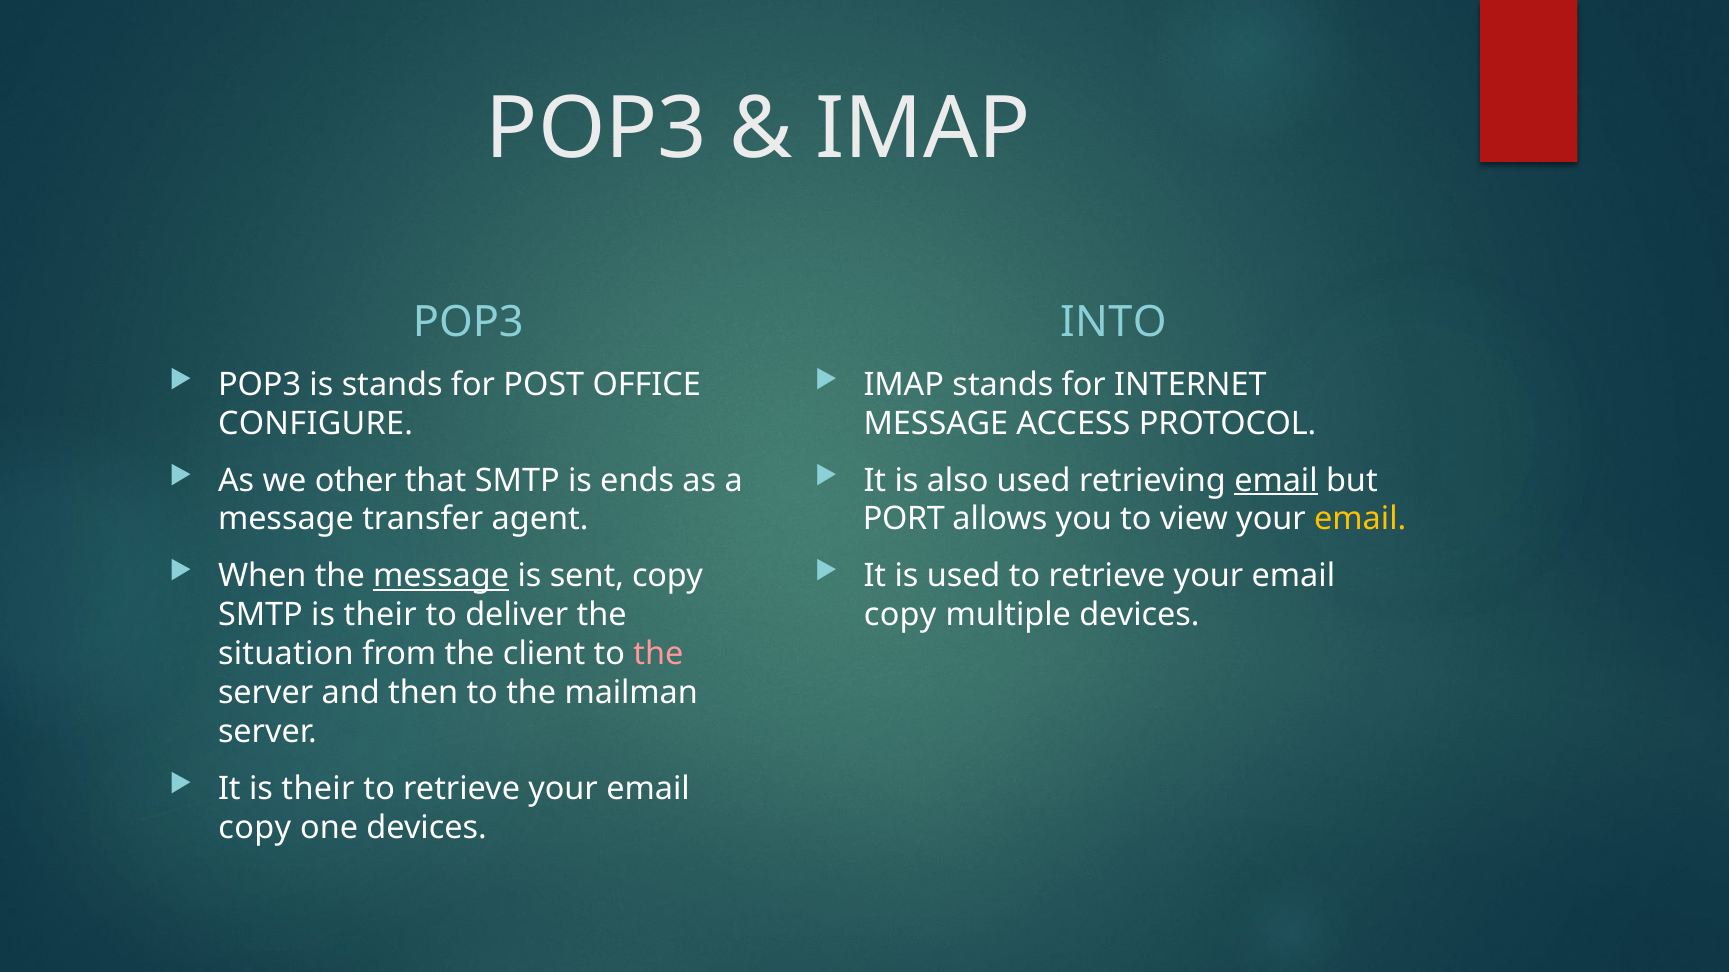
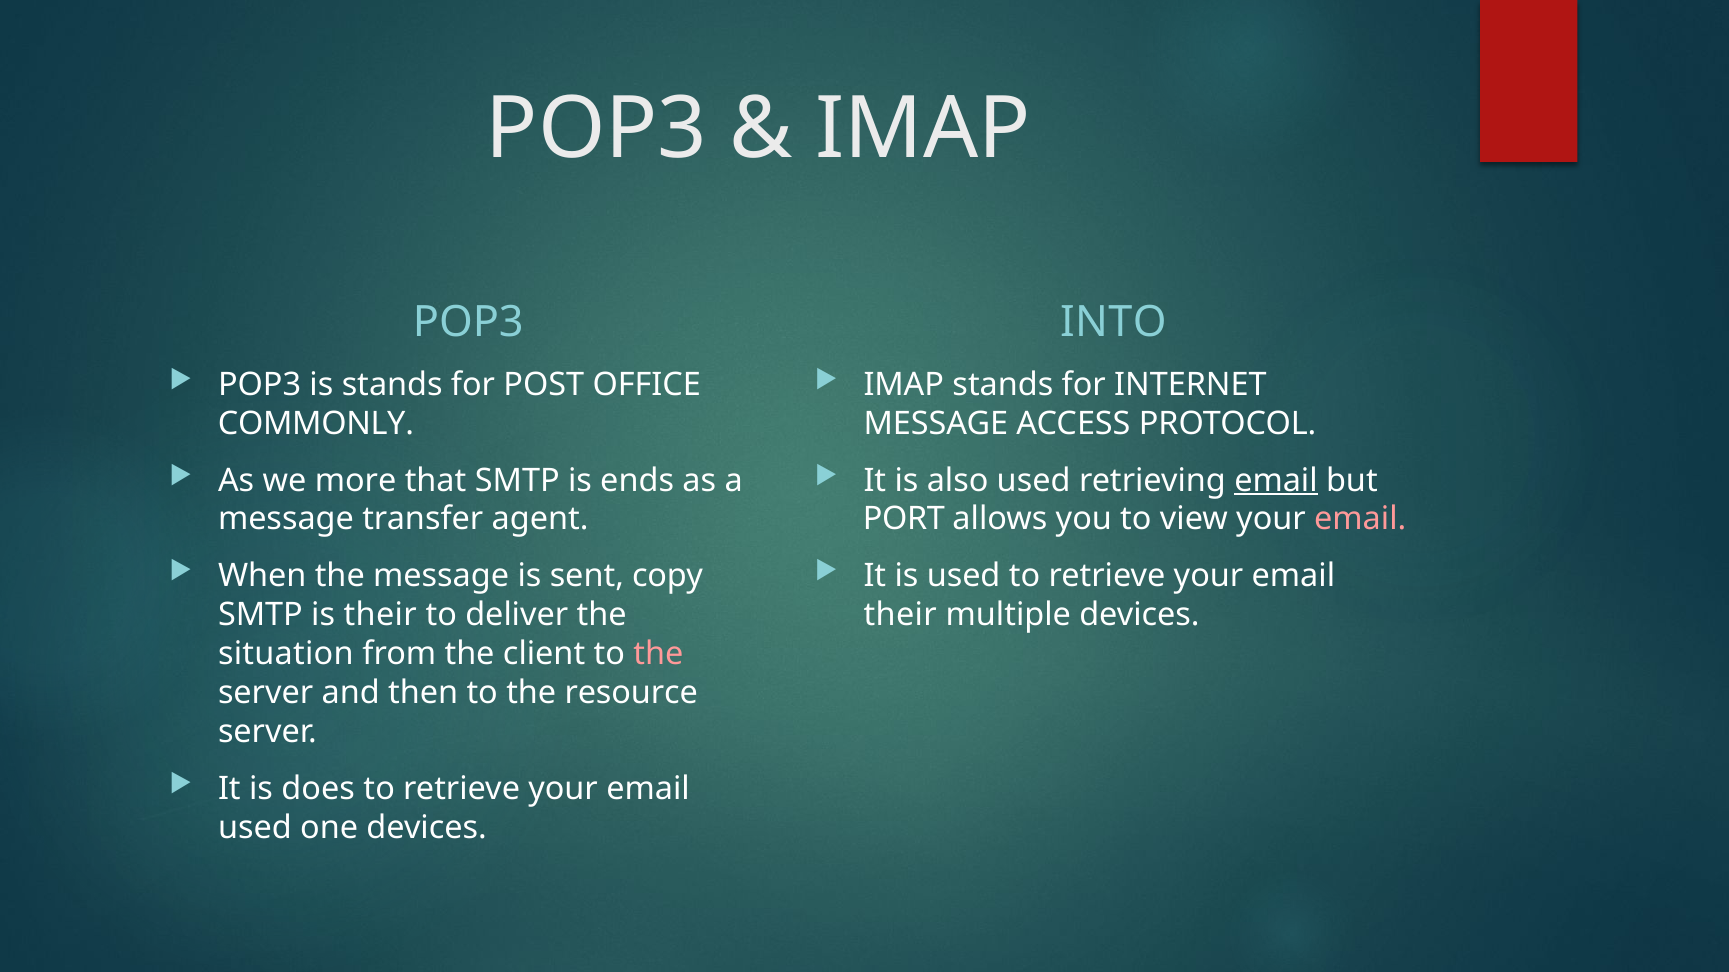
CONFIGURE: CONFIGURE -> COMMONLY (316, 424)
other: other -> more (356, 481)
email colour: yellow -> pink (1360, 520)
message underline: present -> none (441, 576)
copy: copy -> their (900, 615)
mailman: mailman -> resource (631, 693)
It is their: their -> does (318, 789)
copy: copy -> used (255, 828)
